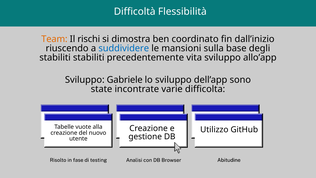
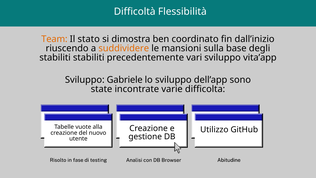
rischi: rischi -> stato (89, 39)
suddividere colour: blue -> orange (124, 48)
vita: vita -> vari (194, 57)
allo’app: allo’app -> vita’app (260, 57)
